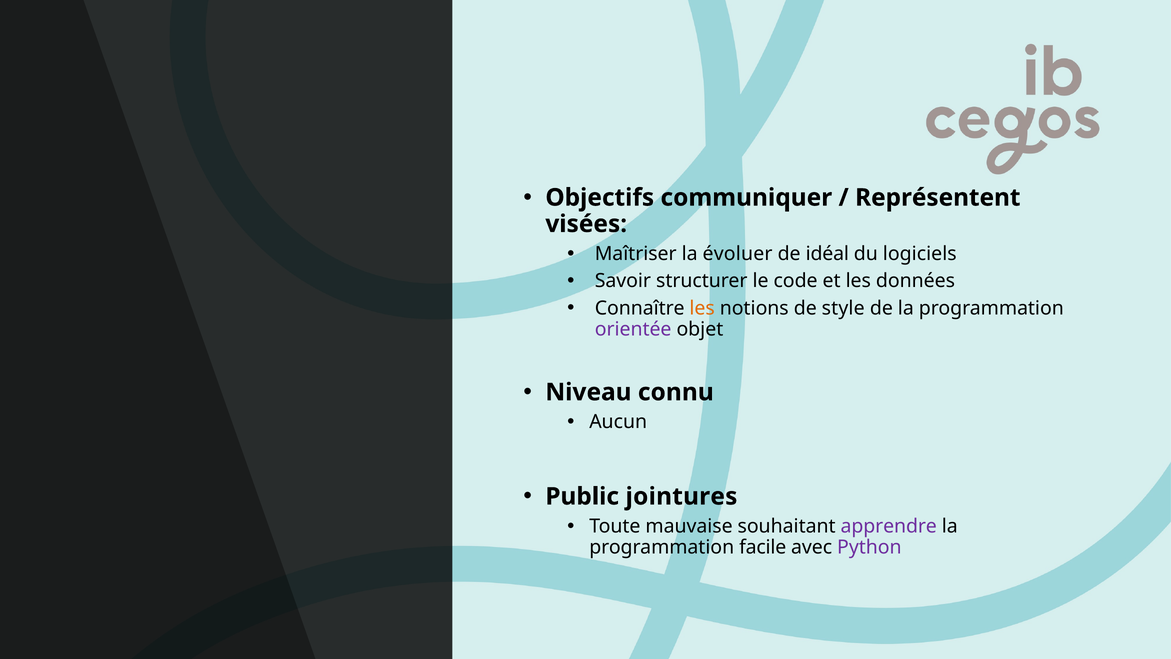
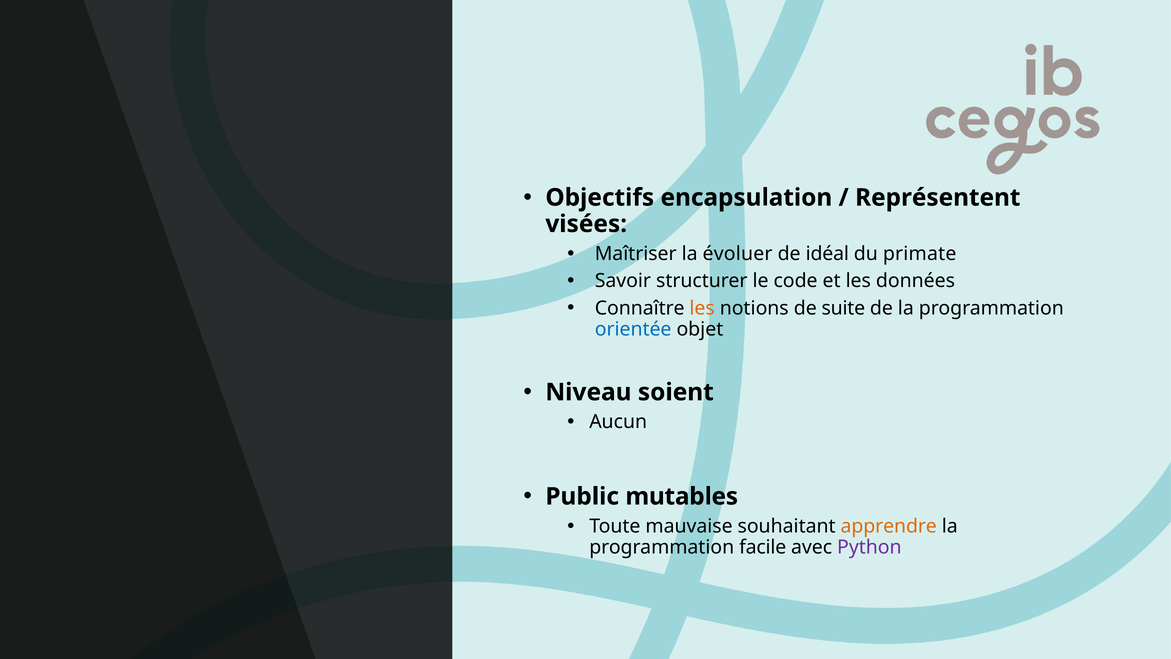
communiquer: communiquer -> encapsulation (746, 198)
logiciels: logiciels -> primate (920, 254)
style: style -> suite (843, 308)
orientée colour: purple -> blue (633, 329)
connu: connu -> soient (676, 392)
jointures: jointures -> mutables (682, 496)
apprendre colour: purple -> orange (889, 526)
